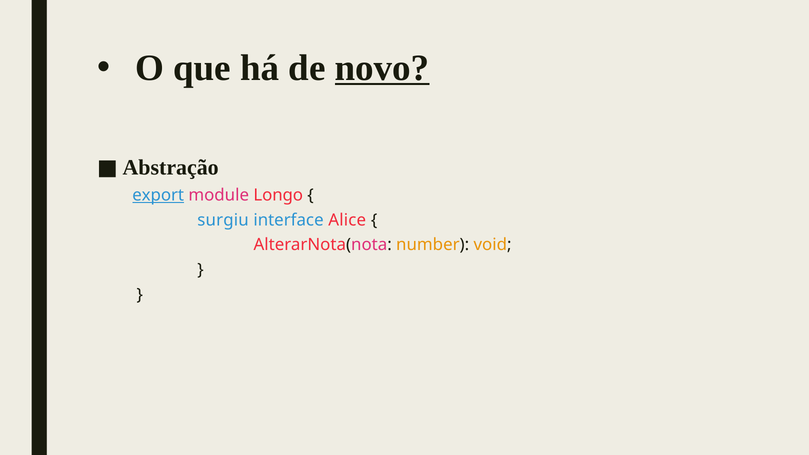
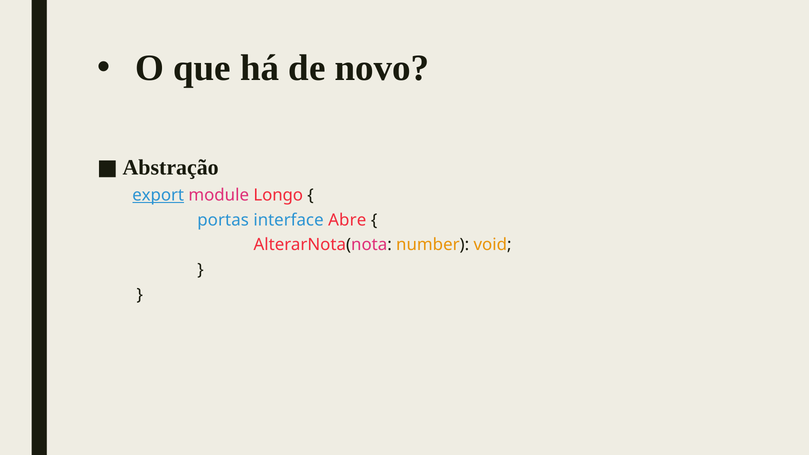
novo underline: present -> none (382, 68)
surgiu: surgiu -> portas (223, 220)
Alice: Alice -> Abre (347, 220)
